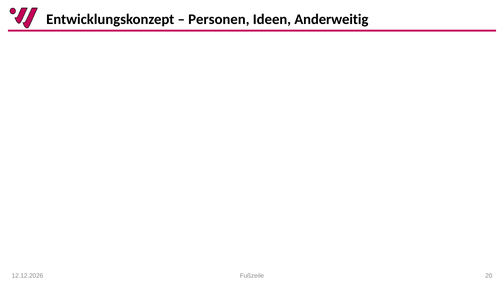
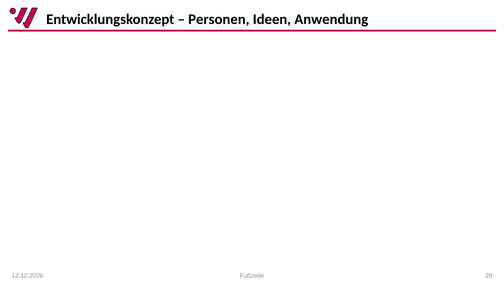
Anderweitig: Anderweitig -> Anwendung (331, 20)
